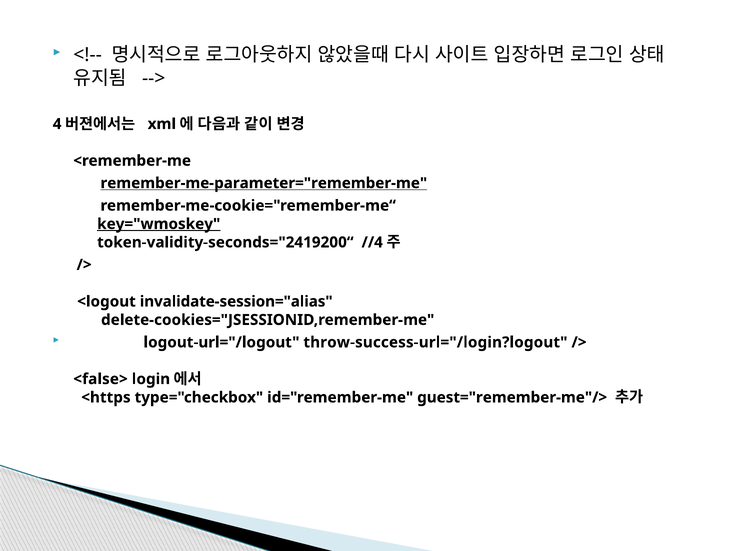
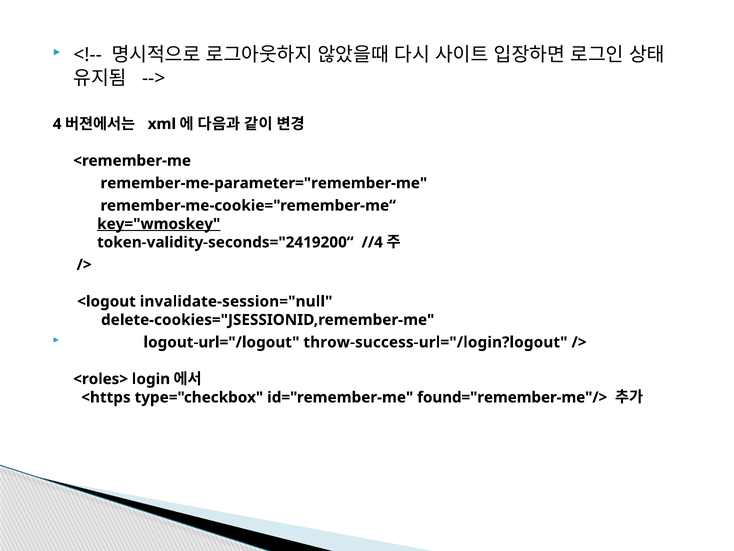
remember-me-parameter="remember-me underline: present -> none (264, 183)
invalidate-session="alias: invalidate-session="alias -> invalidate-session="null (236, 301)
<false>: <false> -> <roles> (101, 379)
guest="remember-me"/>: guest="remember-me"/> -> found="remember-me"/> (512, 397)
